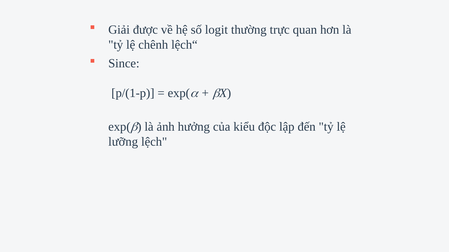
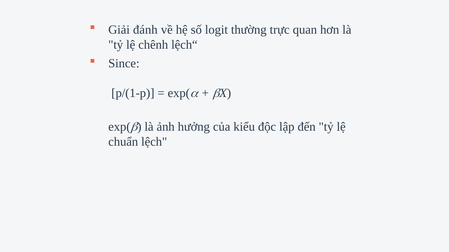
được: được -> đánh (145, 30)
lưỡng: lưỡng -> chuẩn (123, 142)
